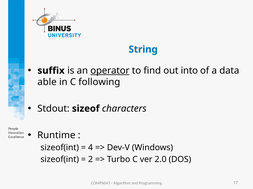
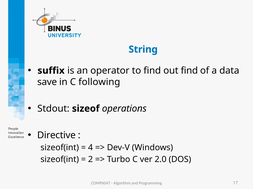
operator underline: present -> none (110, 71)
out into: into -> find (189, 71)
able: able -> save (47, 82)
characters: characters -> operations (124, 109)
Runtime: Runtime -> Directive (56, 136)
